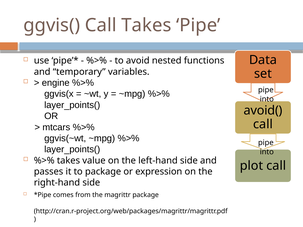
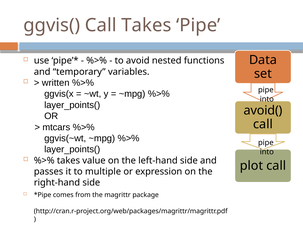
engine: engine -> written (56, 83)
to package: package -> multiple (103, 172)
